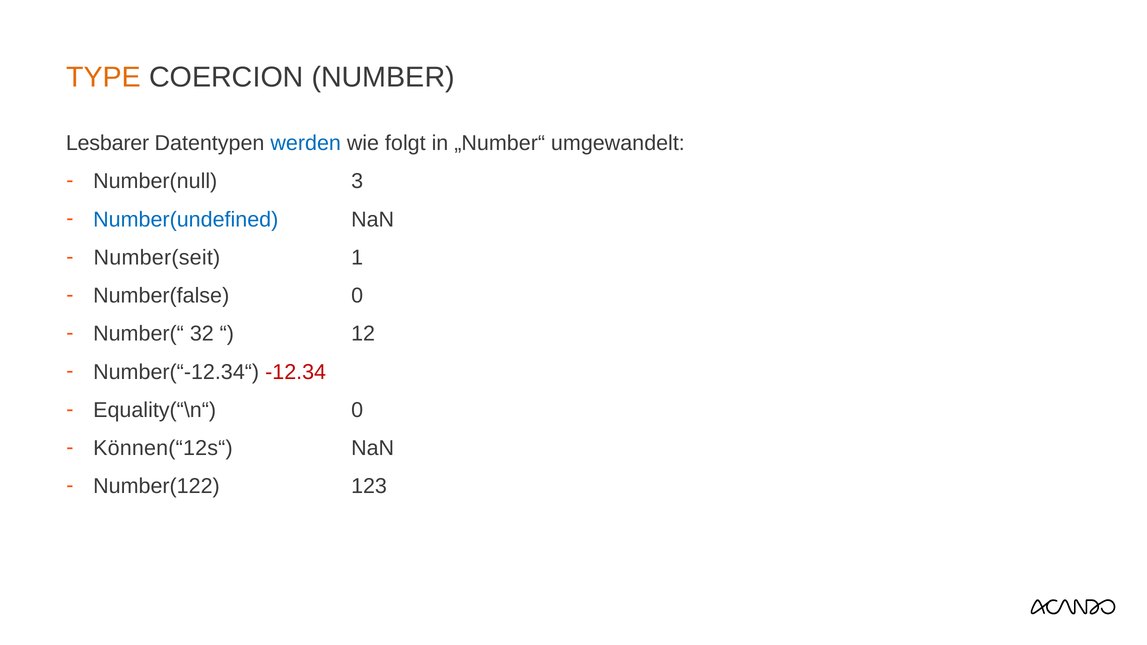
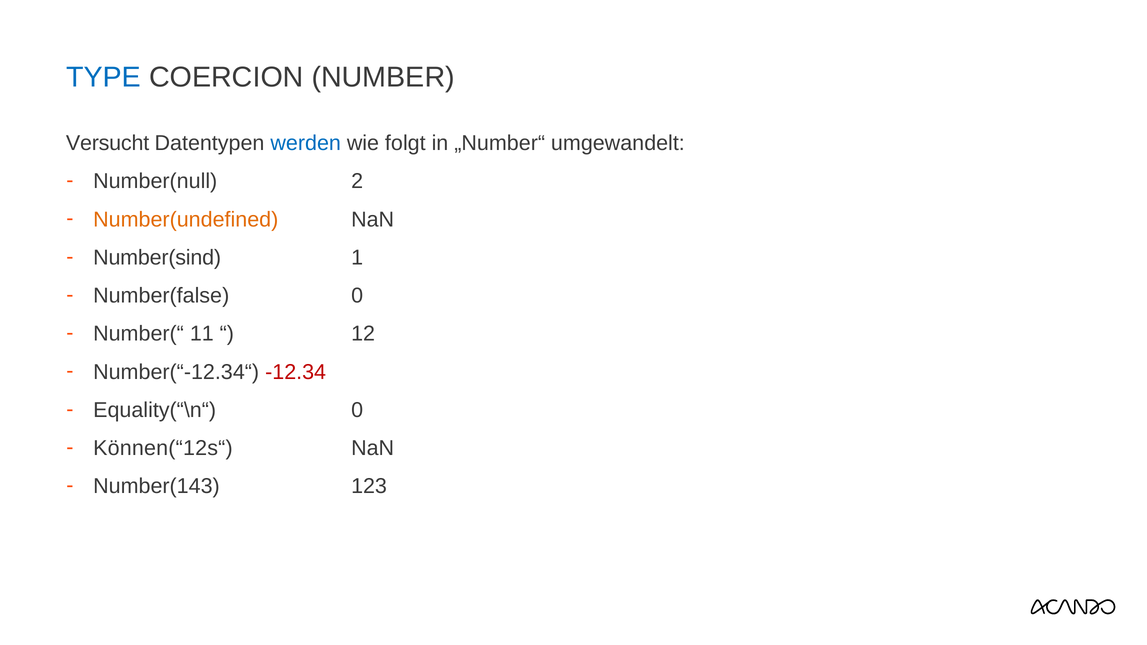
TYPE colour: orange -> blue (104, 77)
Lesbarer: Lesbarer -> Versucht (108, 143)
3: 3 -> 2 (357, 181)
Number(undefined colour: blue -> orange (186, 220)
Number(seit: Number(seit -> Number(sind (157, 258)
32: 32 -> 11 (202, 334)
Number(122: Number(122 -> Number(143 (156, 487)
